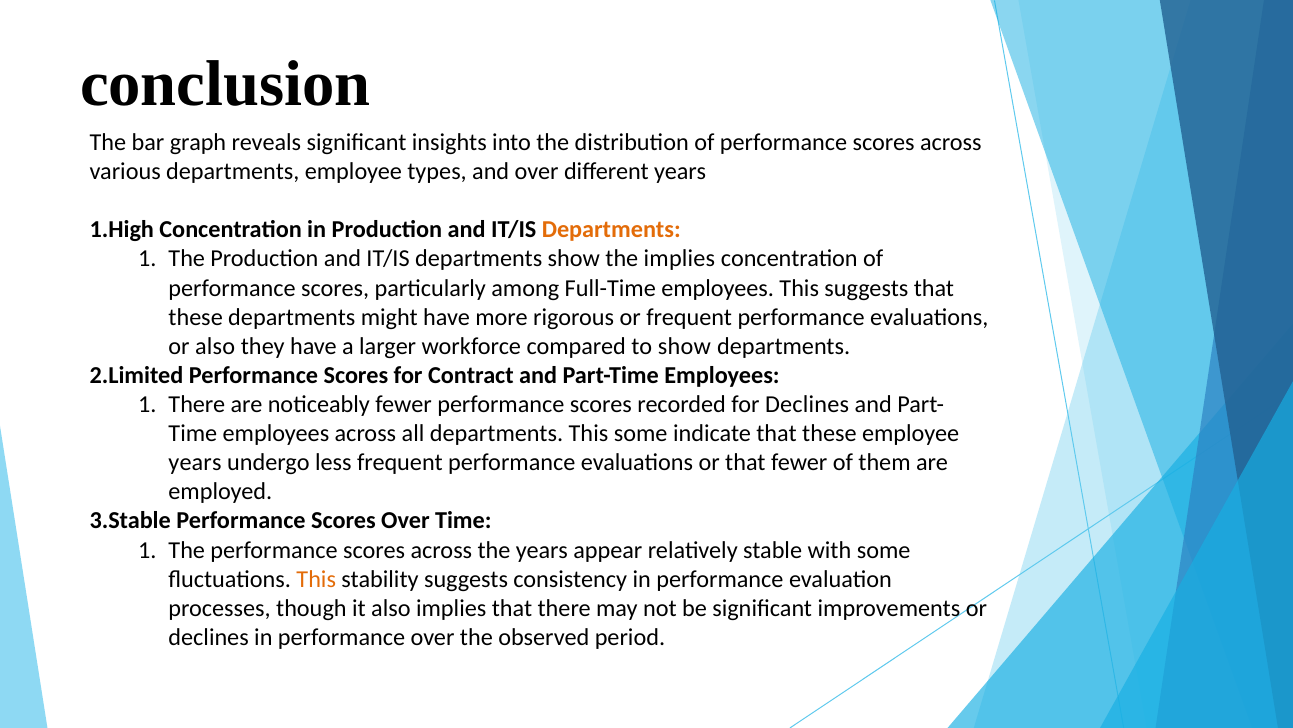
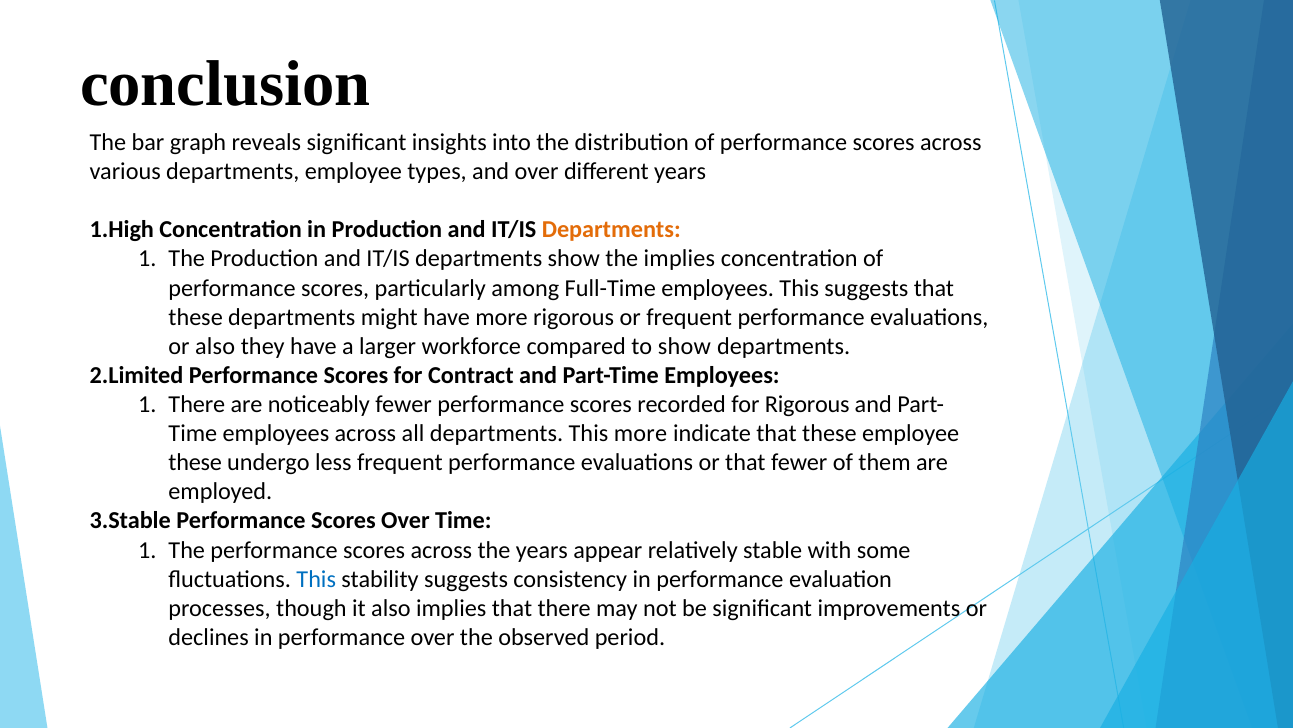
for Declines: Declines -> Rigorous (807, 404)
This some: some -> more (641, 433)
years: years -> these (195, 462)
This colour: orange -> blue (316, 579)
